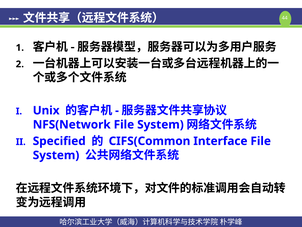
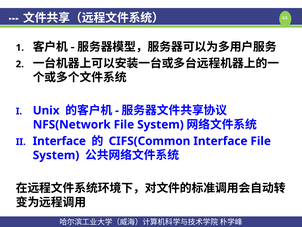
Specified: Specified -> Interface (59, 141)
